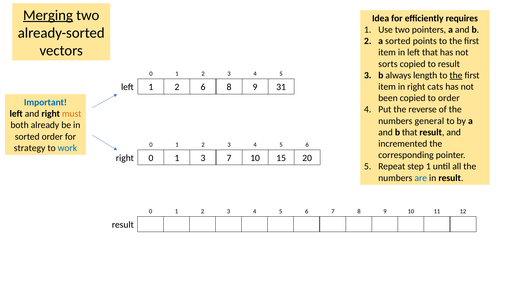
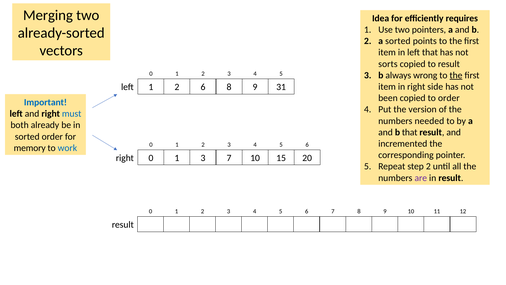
Merging underline: present -> none (48, 15)
length: length -> wrong (425, 75)
cats: cats -> side (435, 87)
reverse: reverse -> version (423, 109)
must colour: orange -> blue (72, 114)
general: general -> needed (429, 121)
strategy: strategy -> memory (30, 148)
step 1: 1 -> 2 (428, 166)
are colour: blue -> purple (421, 178)
